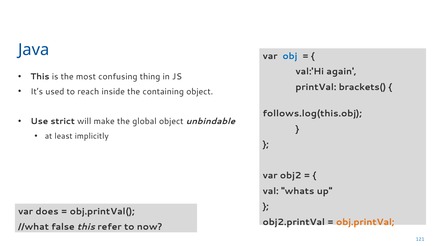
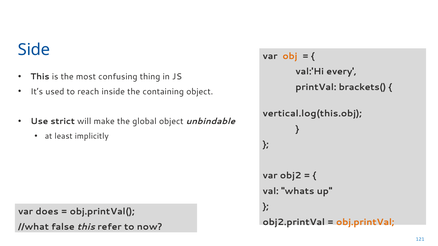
Java: Java -> Side (34, 50)
obj colour: blue -> orange (290, 56)
again: again -> every (341, 72)
follows.log(this.obj: follows.log(this.obj -> vertical.log(this.obj (312, 114)
